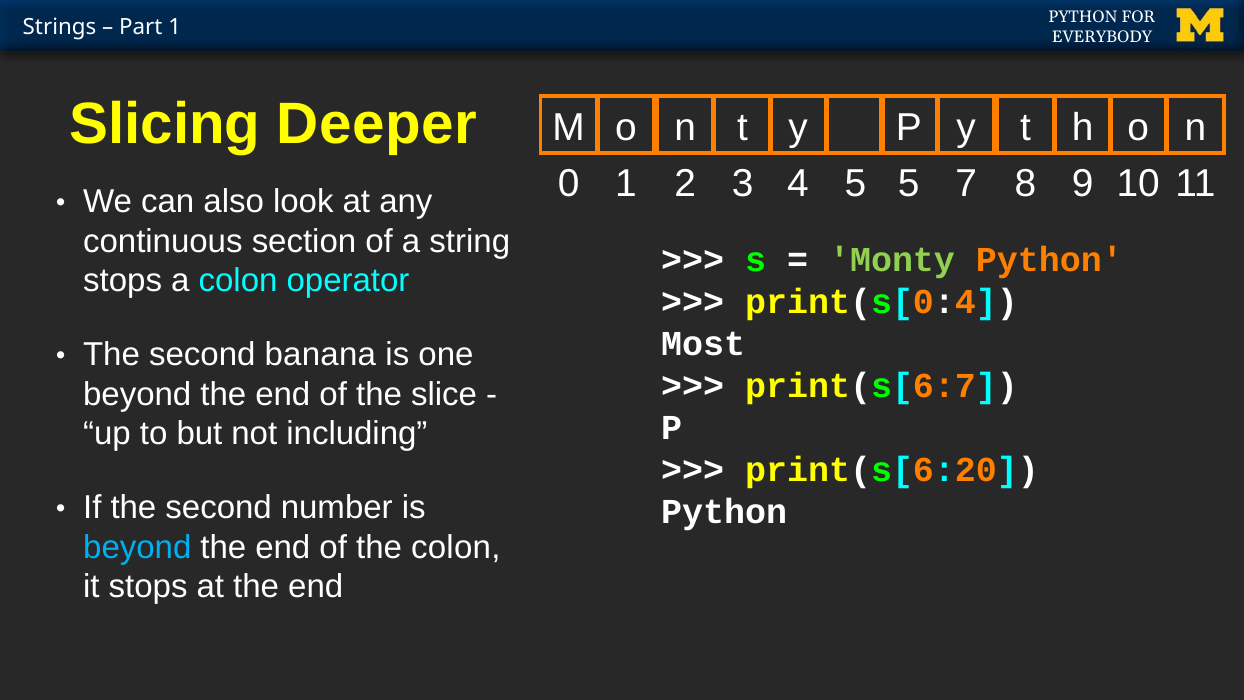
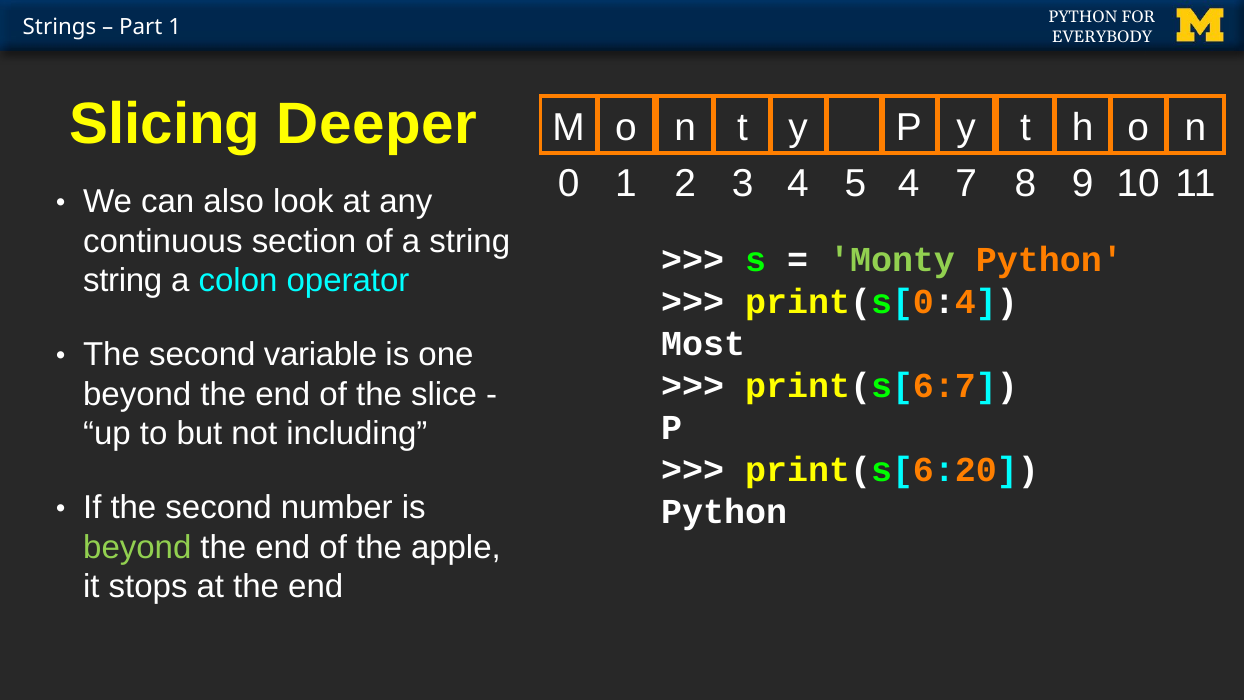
5 5: 5 -> 4 (909, 184)
stops: stops -> string (123, 281)
banana: banana -> variable (321, 354)
beyond colour: light blue -> light green (137, 547)
the colon: colon -> apple (456, 547)
